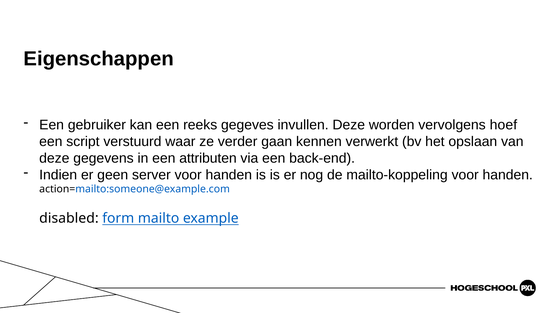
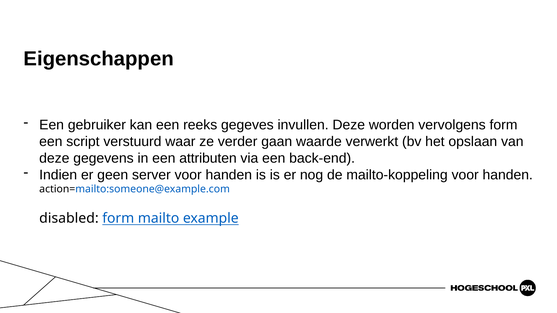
vervolgens hoef: hoef -> form (503, 125)
kennen: kennen -> waarde (319, 142)
